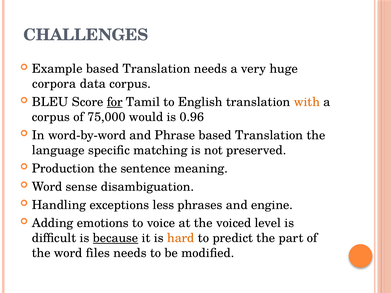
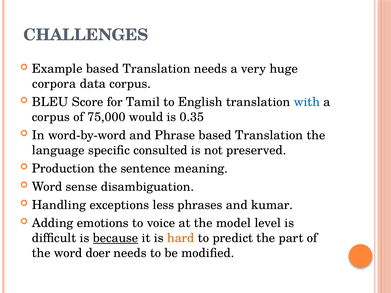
for underline: present -> none (115, 102)
with colour: orange -> blue (307, 102)
0.96: 0.96 -> 0.35 (192, 117)
matching: matching -> consulted (160, 150)
engine: engine -> kumar (272, 205)
voiced: voiced -> model (234, 223)
files: files -> doer (98, 253)
